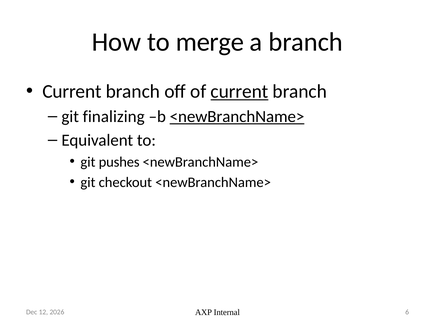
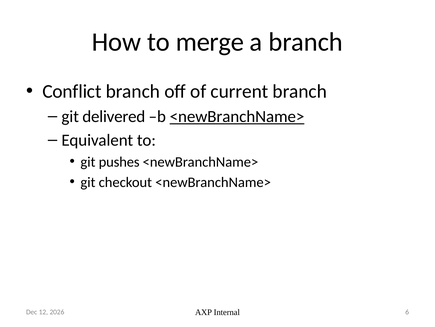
Current: Current -> Conflict (72, 91)
current underline: present -> none (239, 91)
finalizing: finalizing -> delivered (114, 116)
